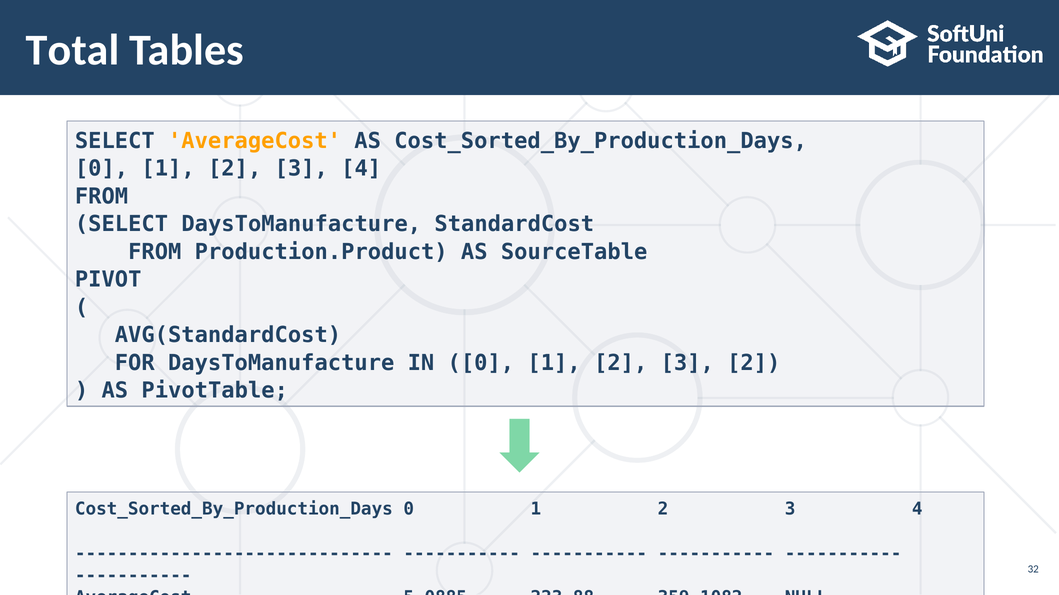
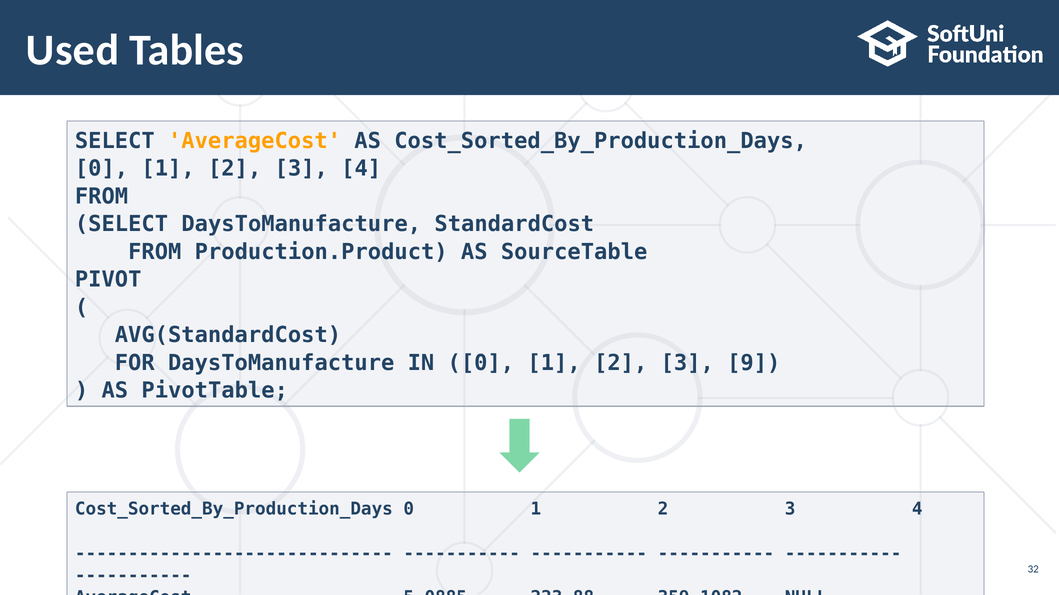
Total: Total -> Used (73, 50)
3 2: 2 -> 9 (754, 363)
